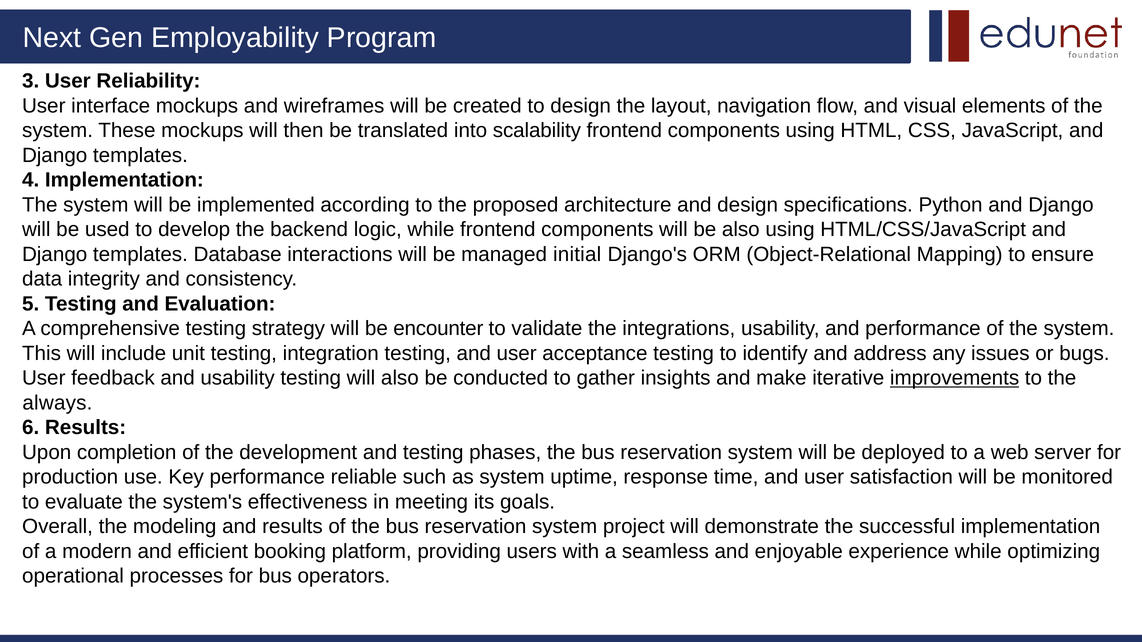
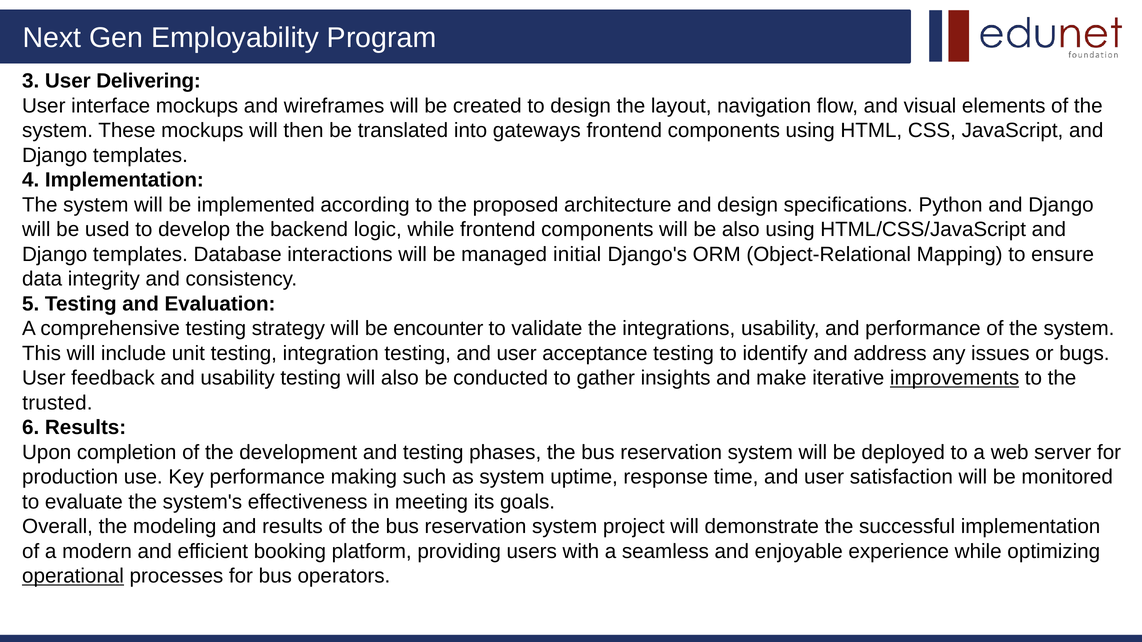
Reliability: Reliability -> Delivering (149, 81)
scalability: scalability -> gateways (537, 131)
always: always -> trusted (57, 403)
reliable: reliable -> making (364, 477)
operational underline: none -> present (73, 576)
